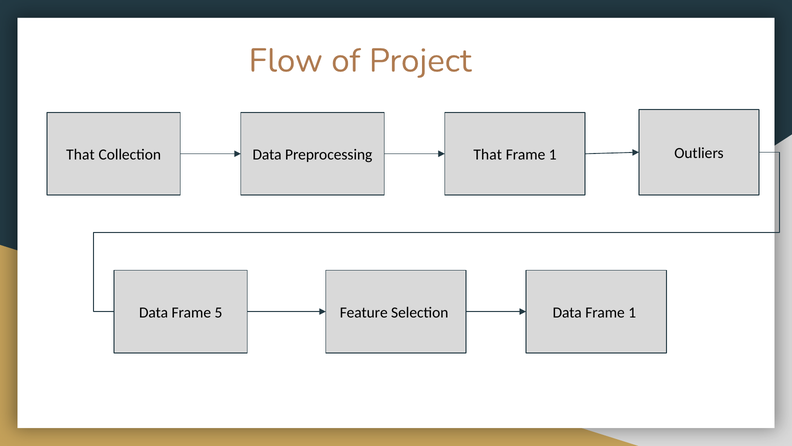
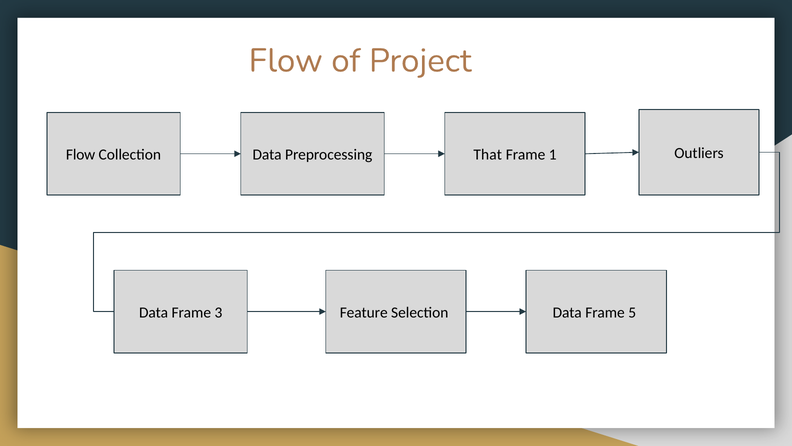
That: That -> Flow (81, 155)
5: 5 -> 3 (219, 312)
Data Frame 1: 1 -> 5 (632, 312)
